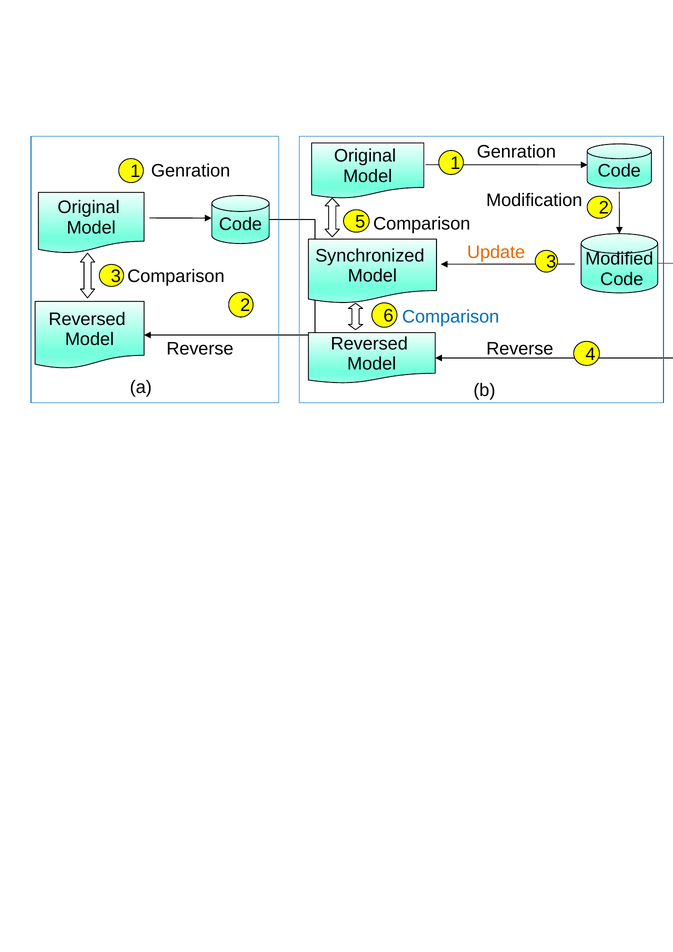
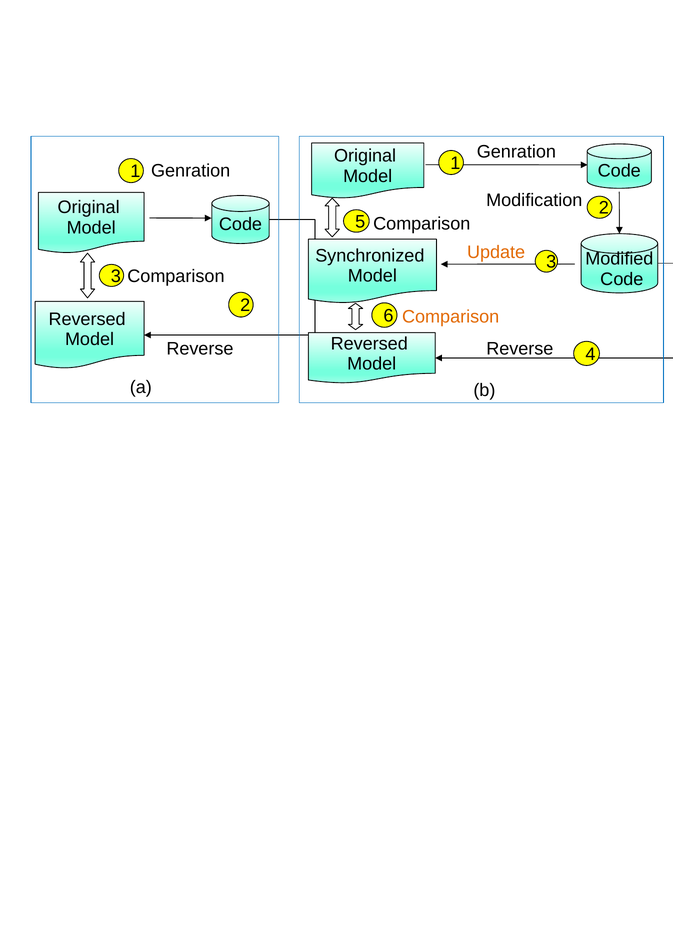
Comparison colour: blue -> orange (451, 317)
